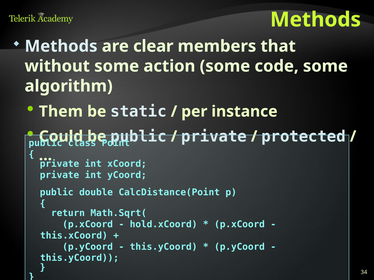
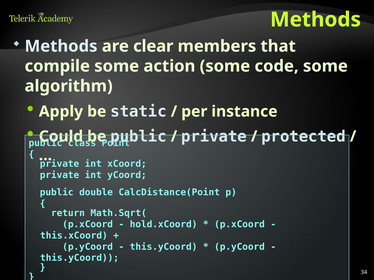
without: without -> compile (57, 66)
Them: Them -> Apply (61, 112)
